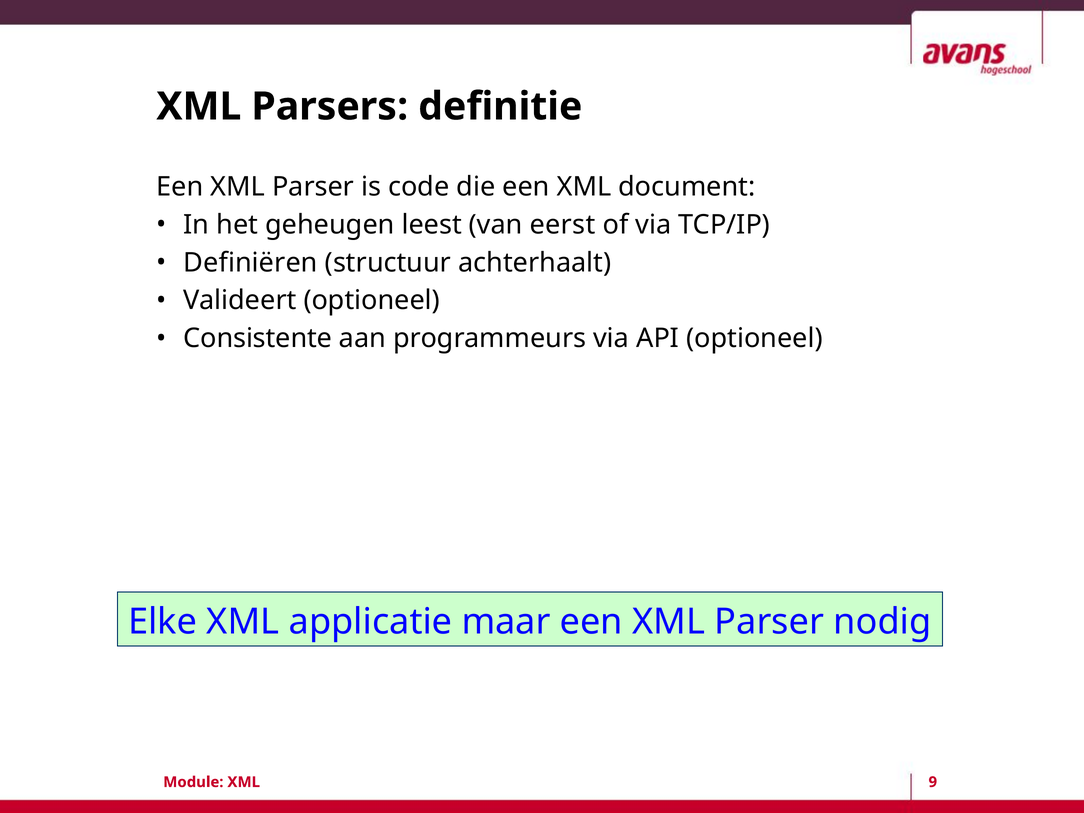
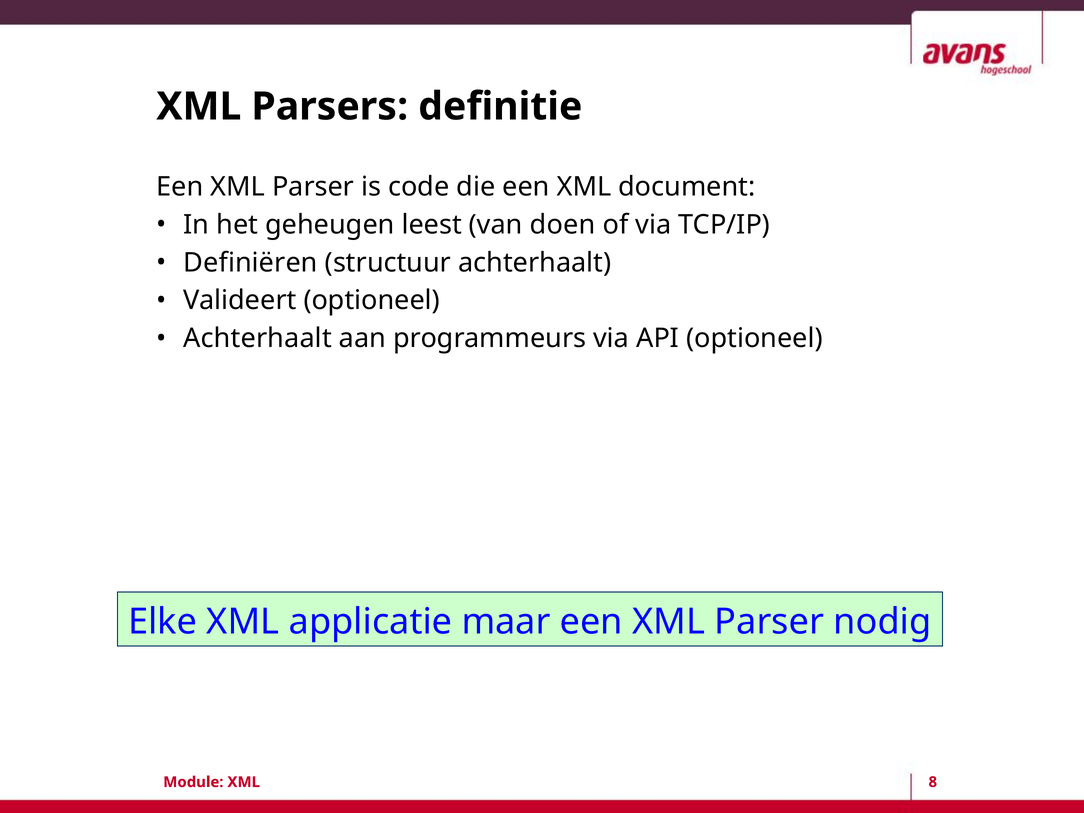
eerst: eerst -> doen (563, 225)
Consistente: Consistente -> Achterhaalt (258, 338)
9: 9 -> 8 (933, 782)
